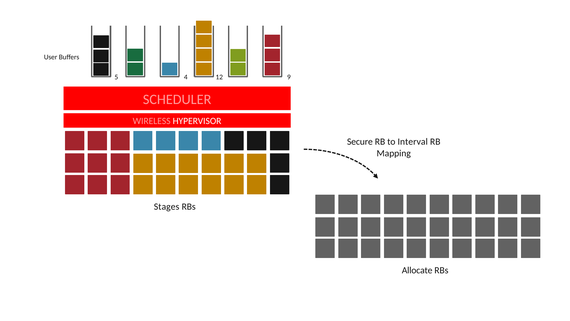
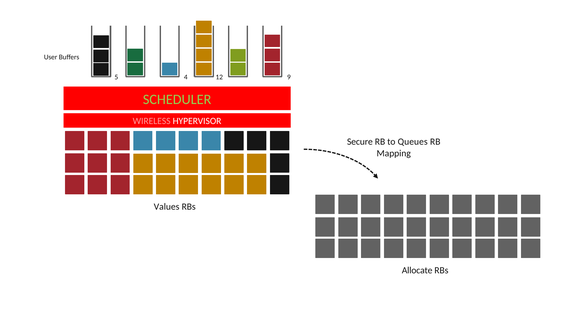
SCHEDULER colour: pink -> light green (177, 99)
Interval: Interval -> Queues (413, 142)
Stages: Stages -> Values (167, 207)
